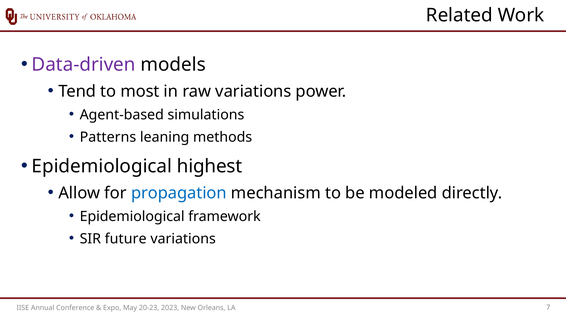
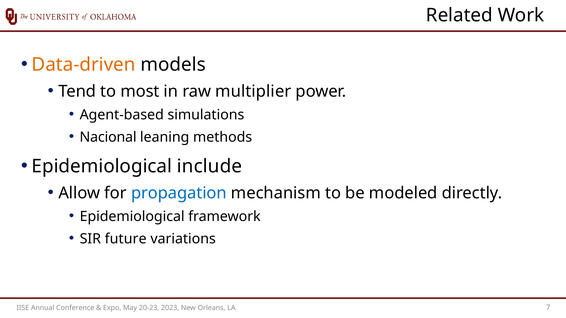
Data-driven colour: purple -> orange (84, 65)
raw variations: variations -> multiplier (253, 91)
Patterns: Patterns -> Nacional (108, 137)
highest: highest -> include (210, 166)
